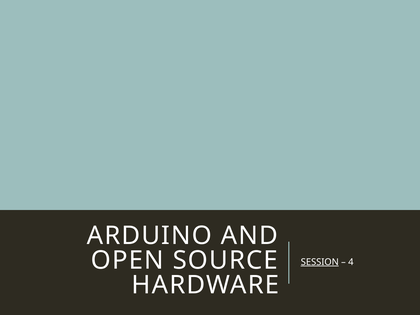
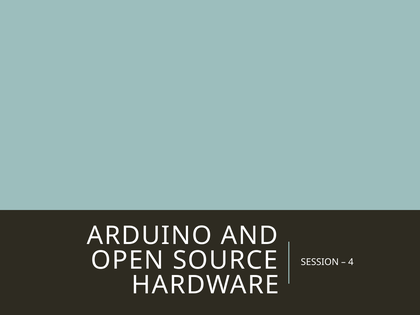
SESSION underline: present -> none (320, 262)
